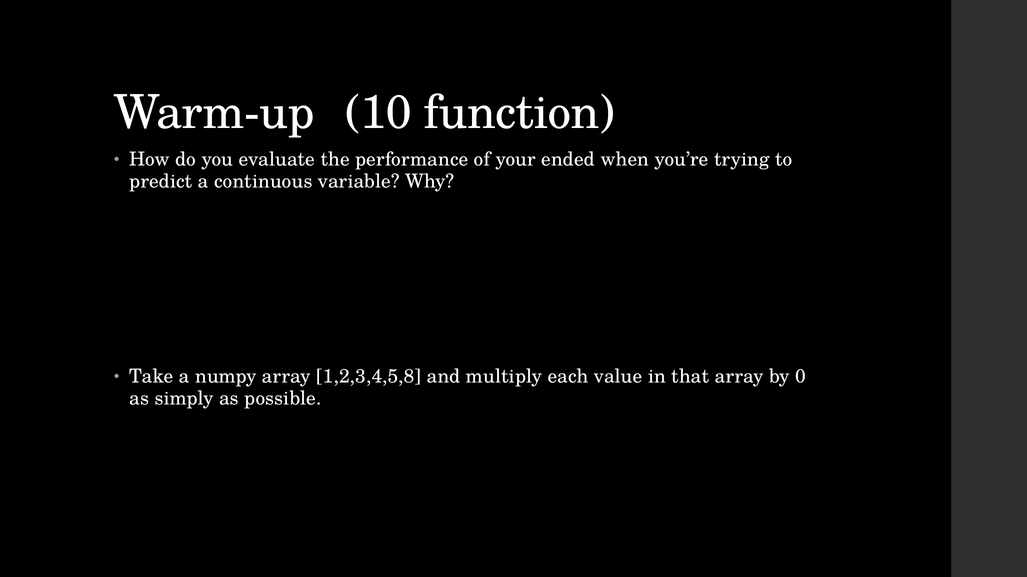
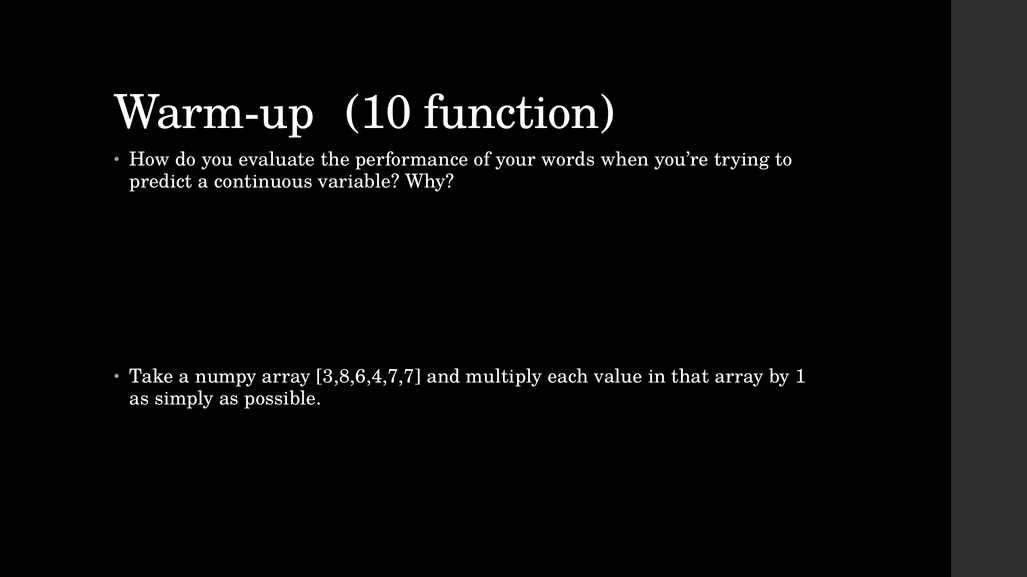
ended: ended -> words (568, 160)
1,2,3,4,5,8: 1,2,3,4,5,8 -> 3,8,6,4,7,7 (369, 377)
0: 0 -> 1 (801, 377)
